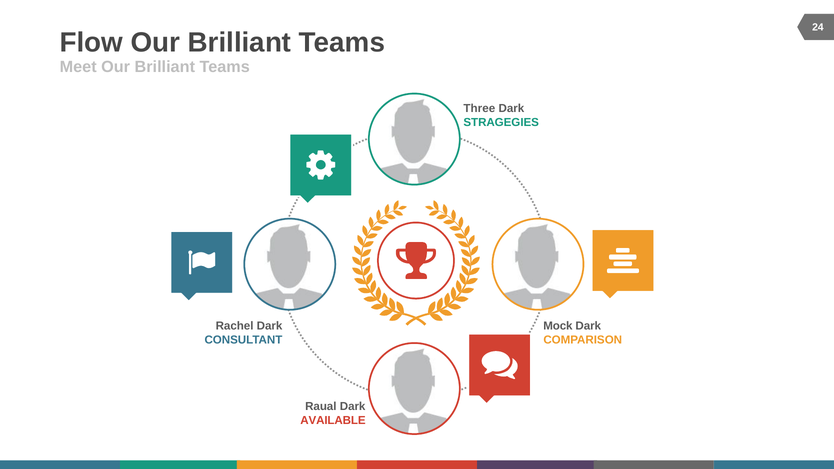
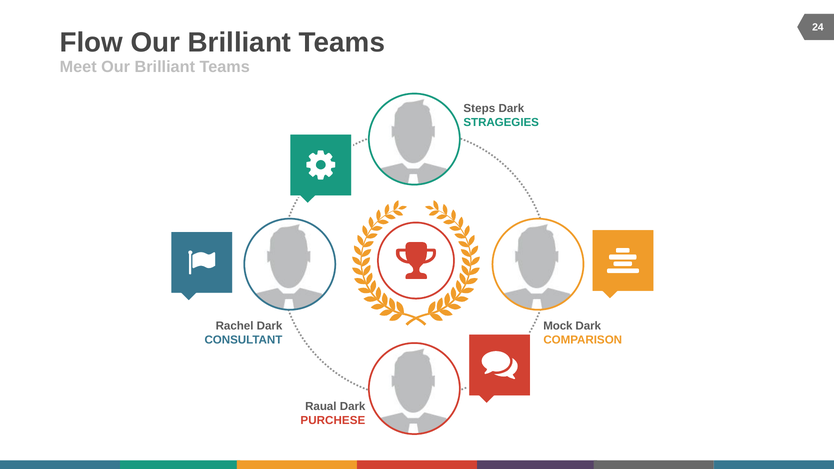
Three: Three -> Steps (479, 108)
AVAILABLE: AVAILABLE -> PURCHESE (333, 420)
